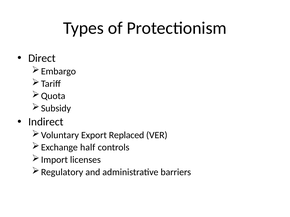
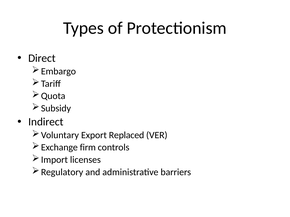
half: half -> firm (88, 148)
